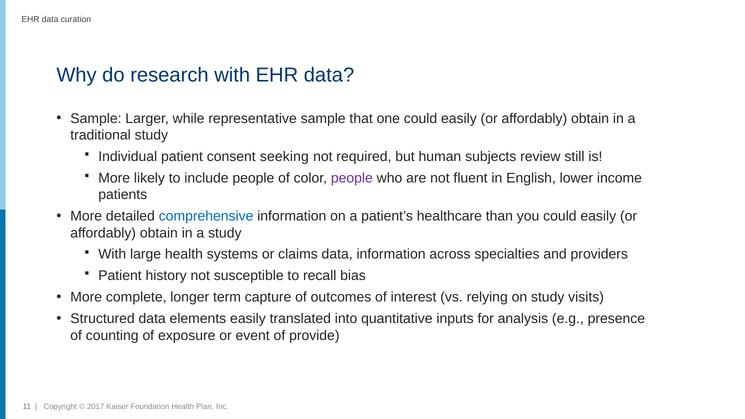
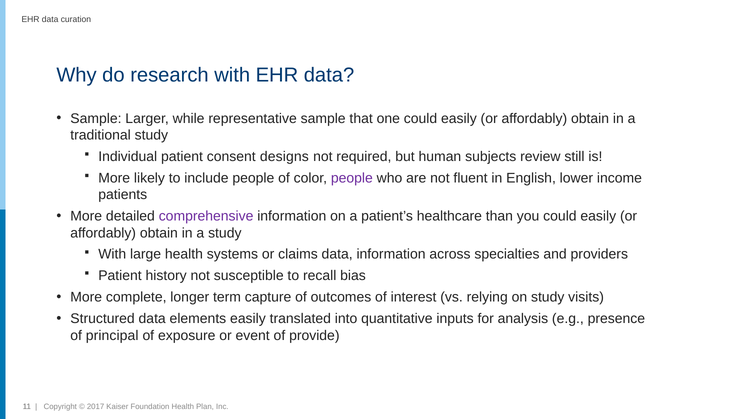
seeking: seeking -> designs (284, 157)
comprehensive colour: blue -> purple (206, 216)
counting: counting -> principal (112, 335)
